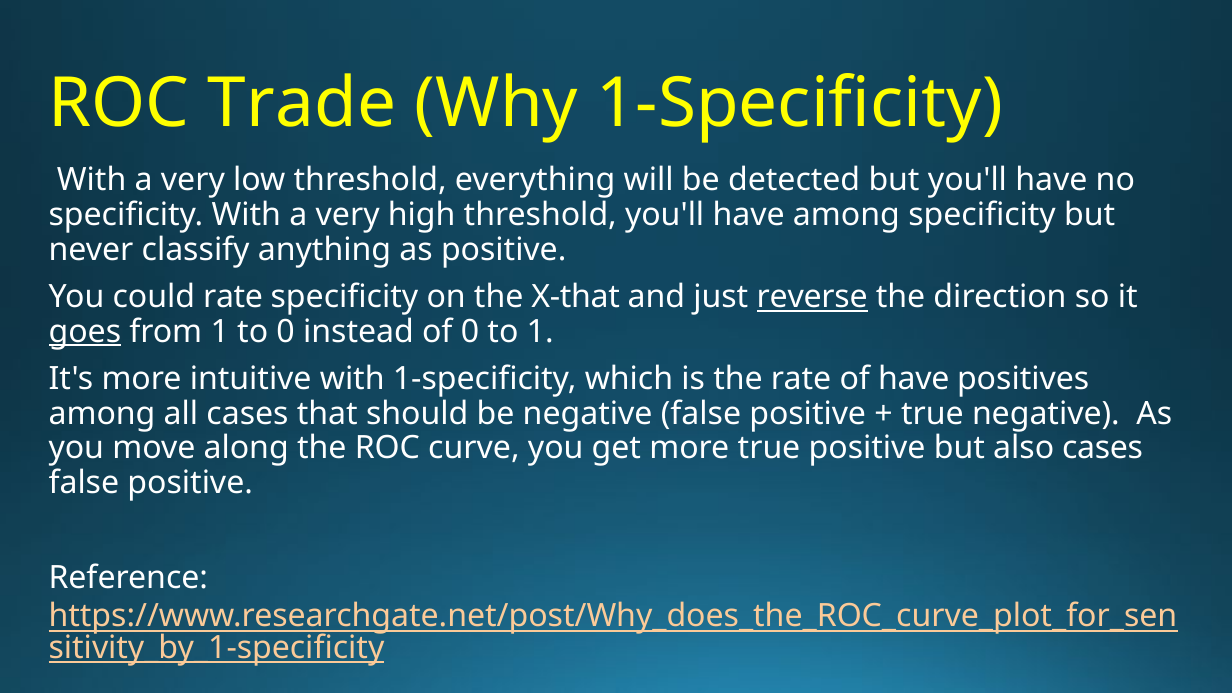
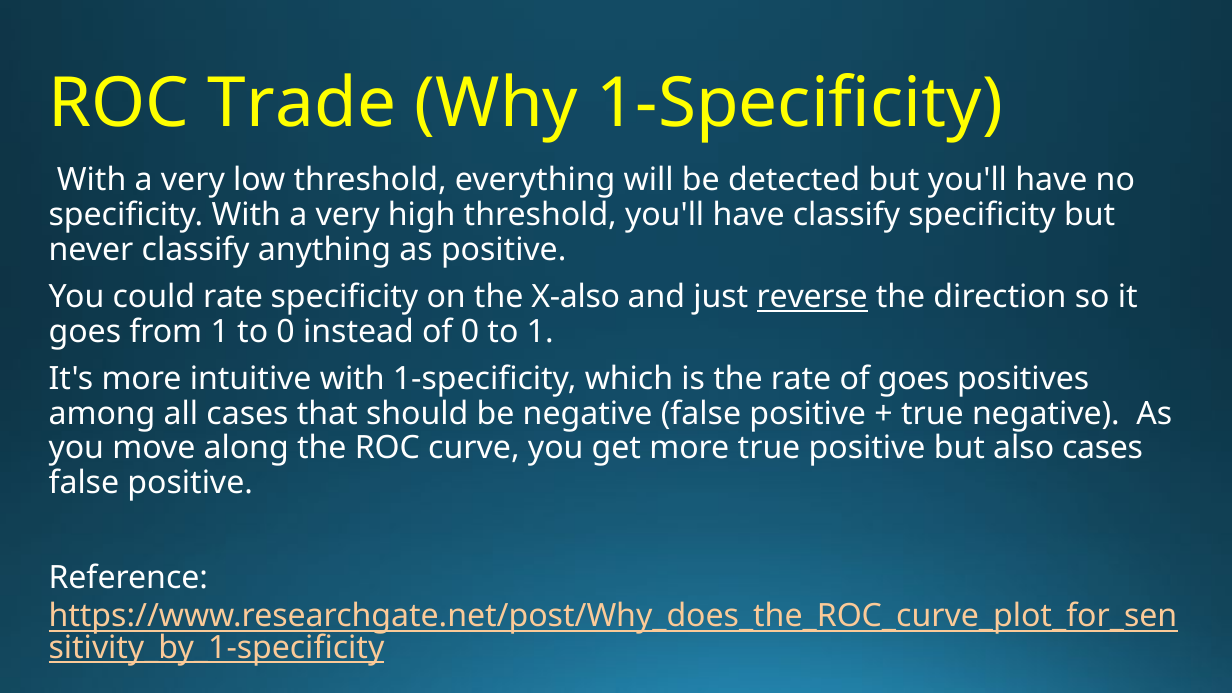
have among: among -> classify (847, 215)
X-that: X-that -> X-also (576, 297)
goes underline: present -> none (85, 332)
of have: have -> goes (914, 379)
